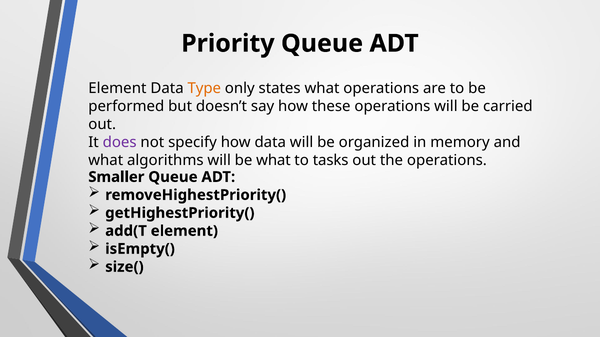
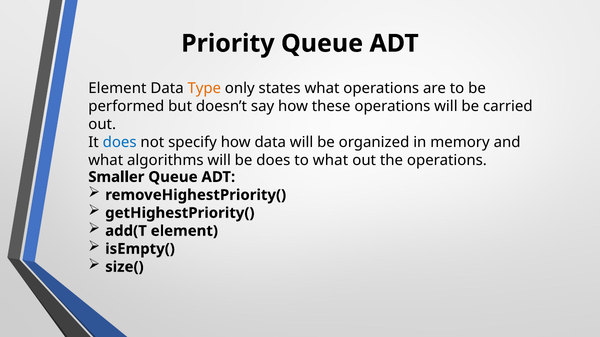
does colour: purple -> blue (120, 143)
be what: what -> does (273, 161)
to tasks: tasks -> what (331, 161)
